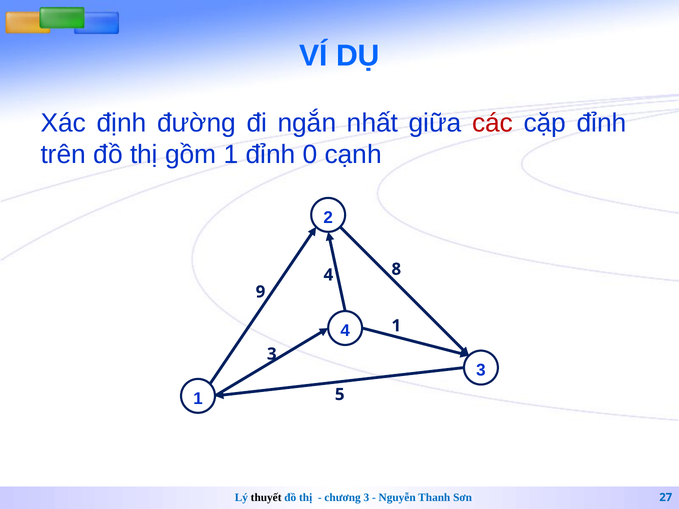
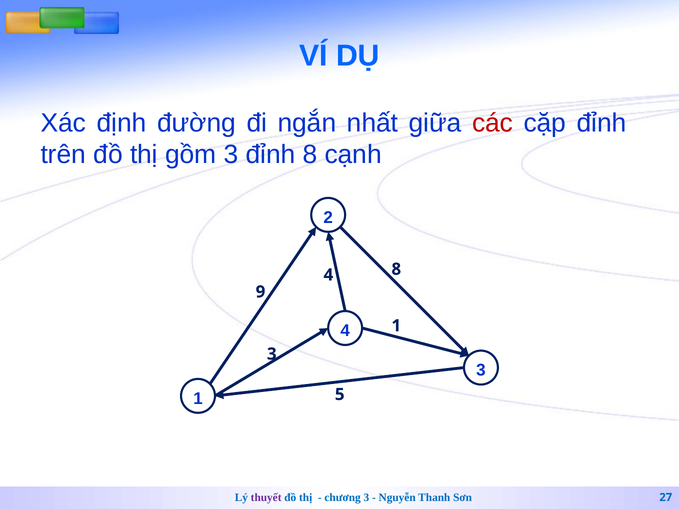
gồm 1: 1 -> 3 (231, 155)
đỉnh 0: 0 -> 8 (310, 155)
thuyết colour: black -> purple (266, 498)
